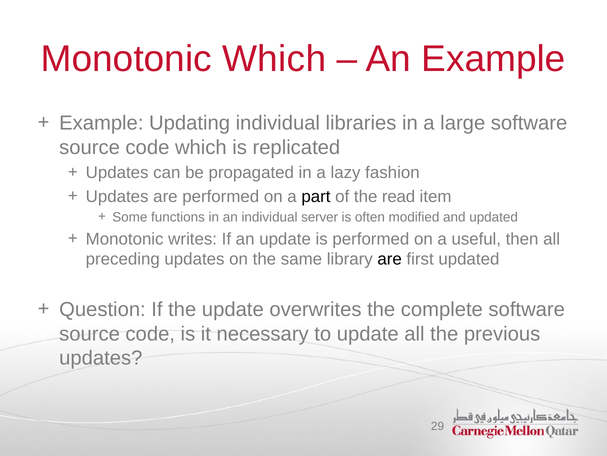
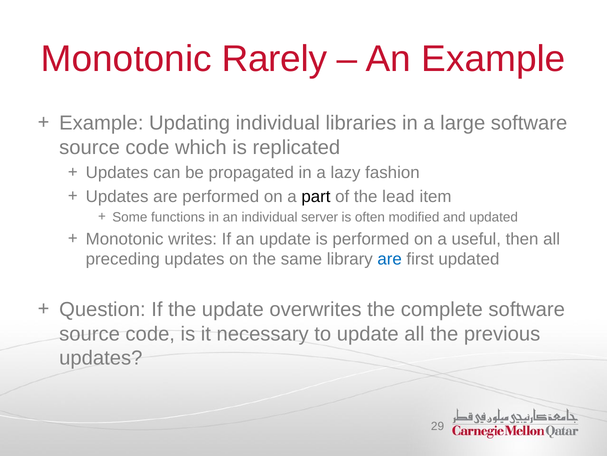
Monotonic Which: Which -> Rarely (274, 59)
read: read -> lead (398, 196)
are colour: black -> blue (390, 259)
